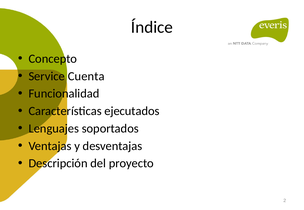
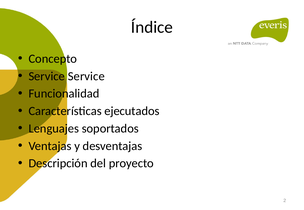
Service Cuenta: Cuenta -> Service (86, 76)
